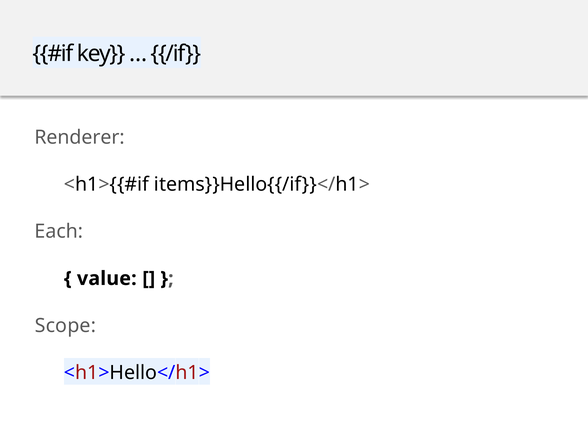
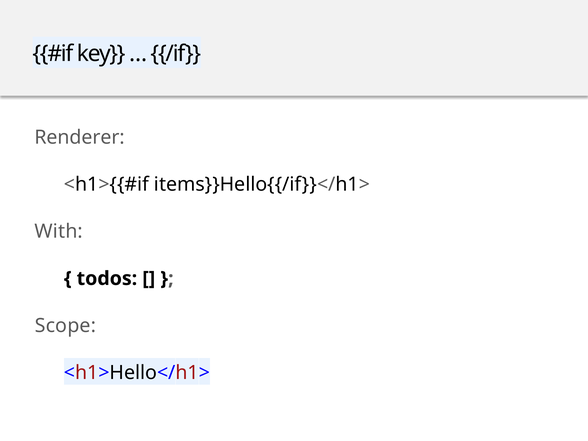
Each: Each -> With (59, 231)
value: value -> todos (107, 279)
